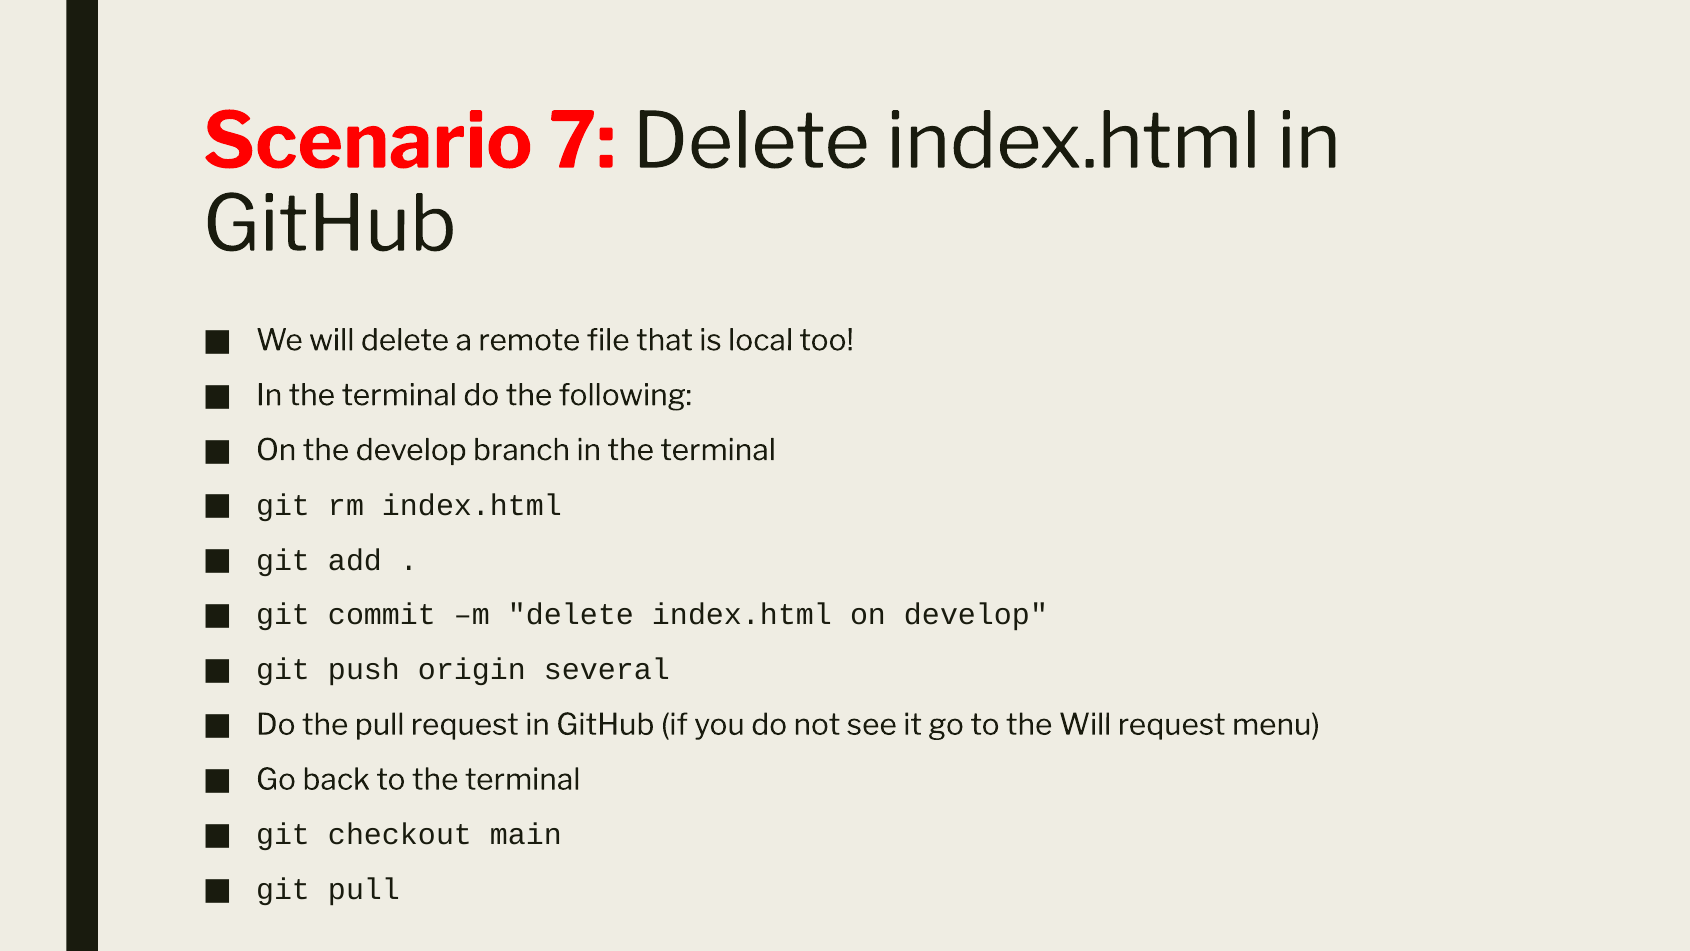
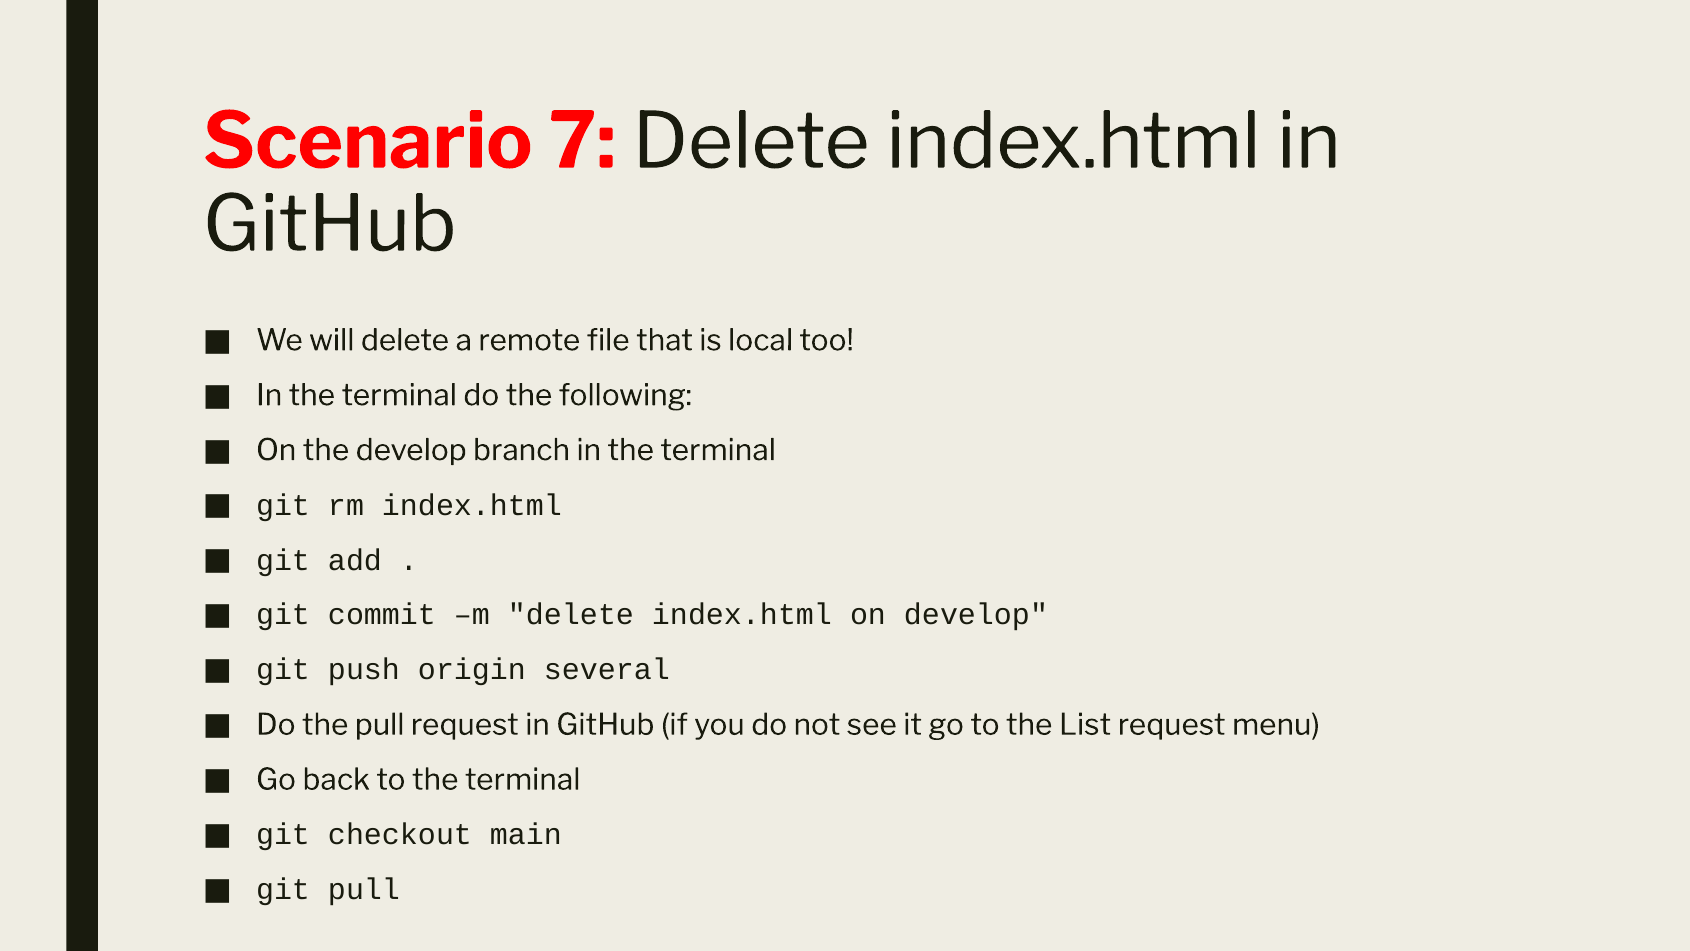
the Will: Will -> List (1085, 725)
